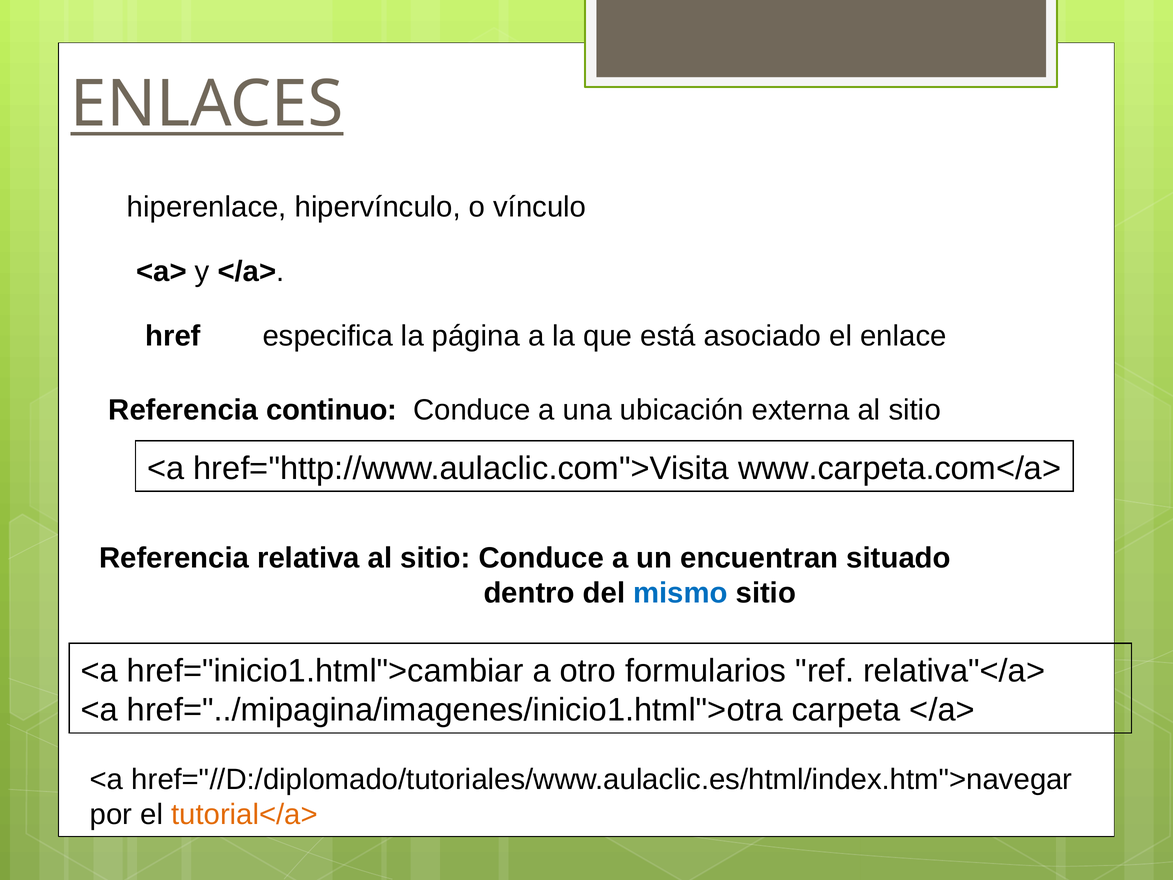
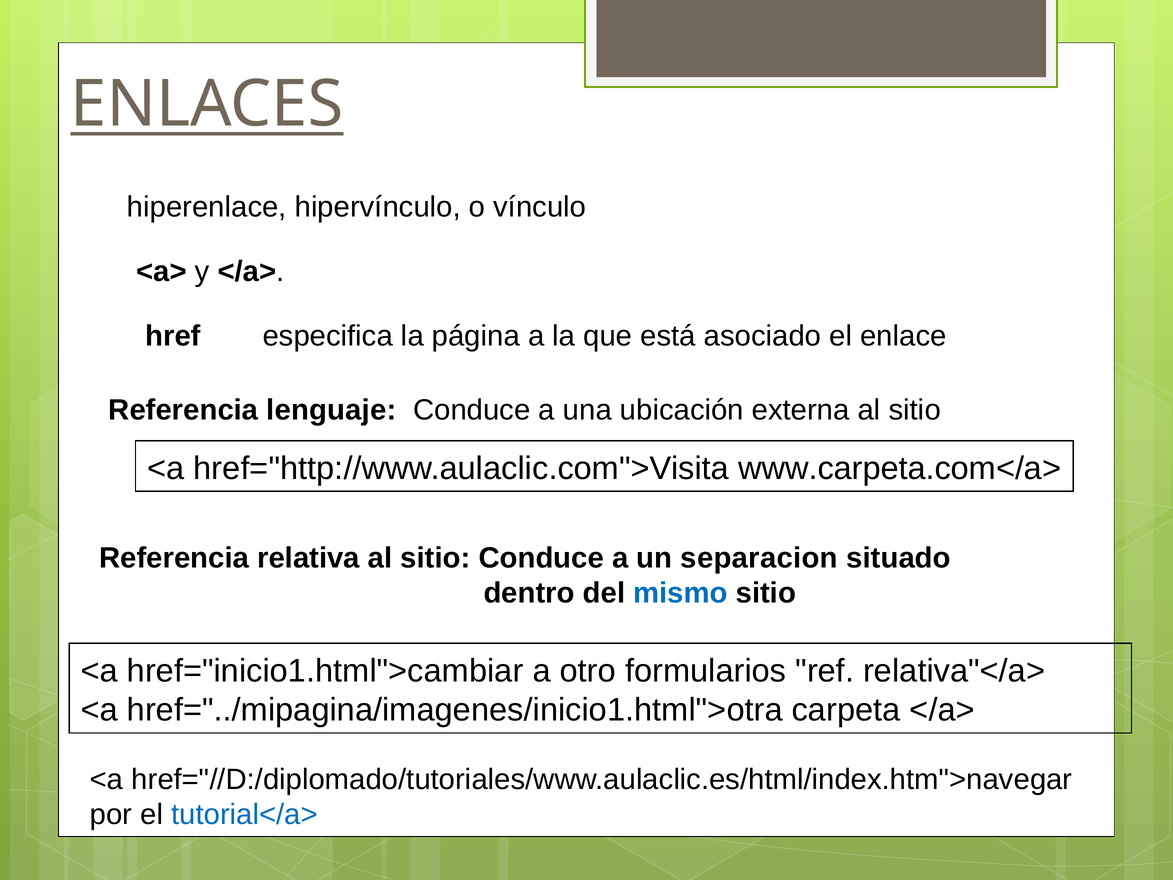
continuo: continuo -> lenguaje (331, 410)
encuentran: encuentran -> separacion (759, 558)
tutorial</a> colour: orange -> blue (244, 814)
